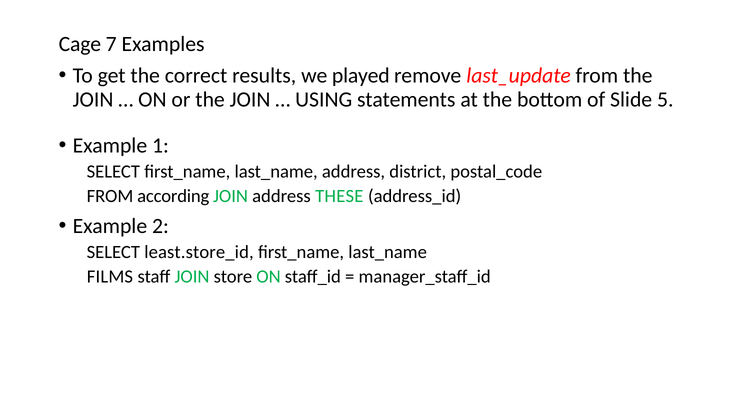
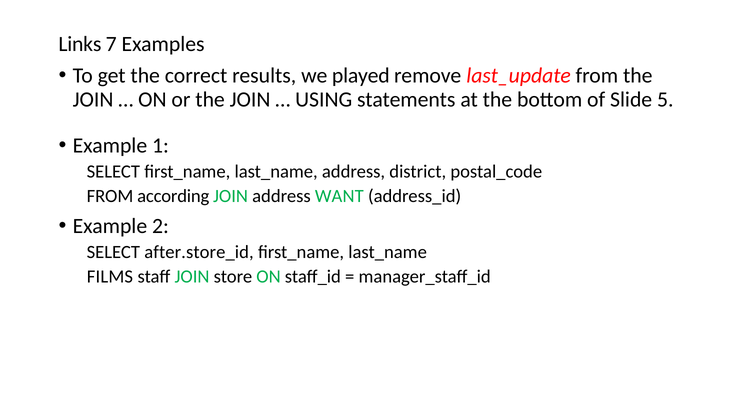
Cage: Cage -> Links (80, 44)
THESE: THESE -> WANT (339, 196)
least.store_id: least.store_id -> after.store_id (199, 252)
